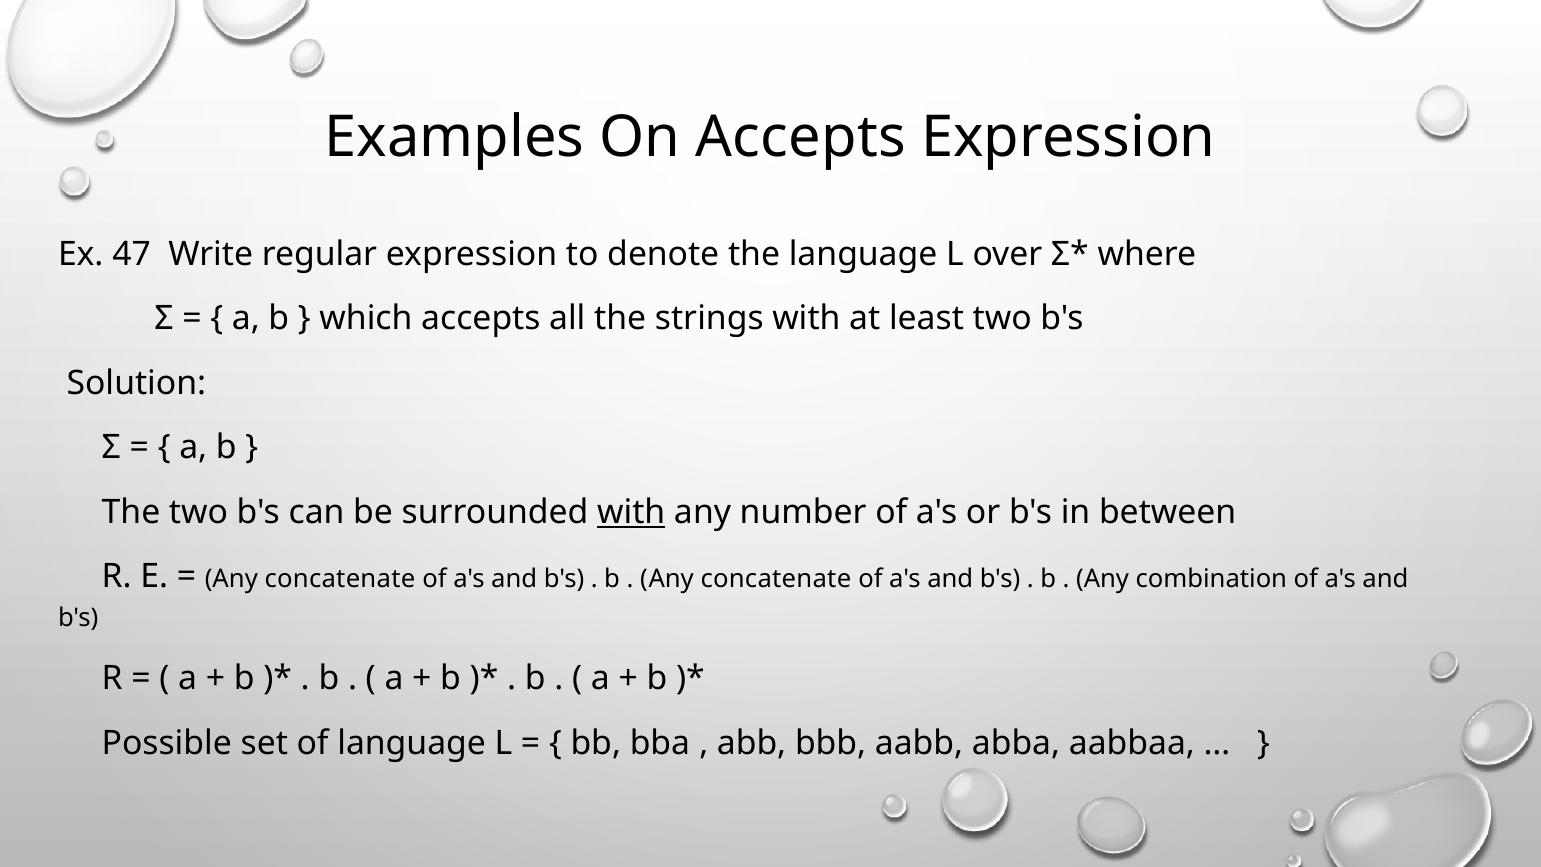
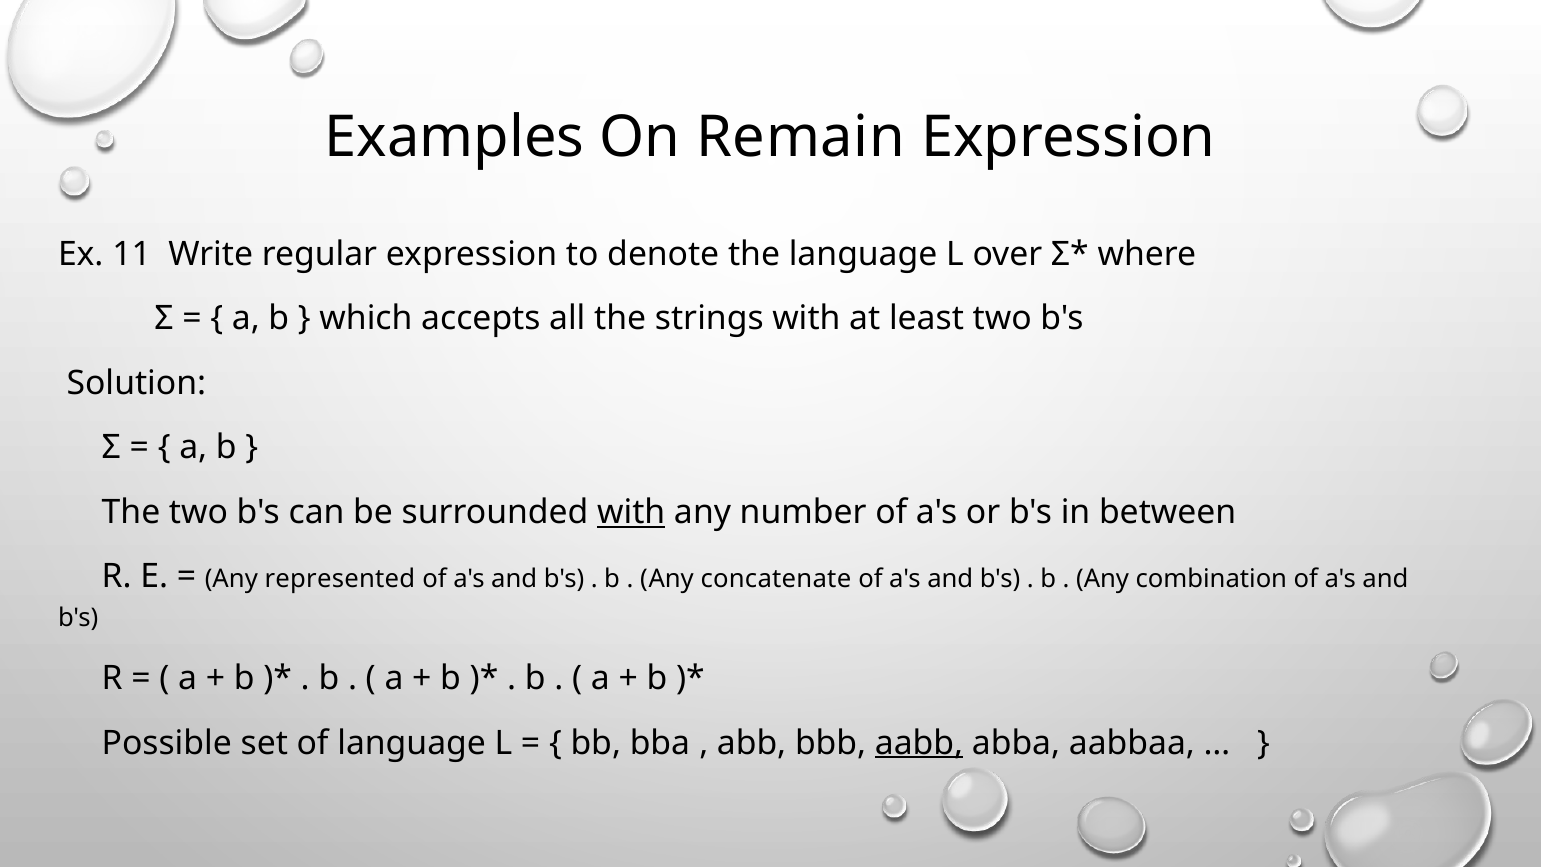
On Accepts: Accepts -> Remain (801, 138)
47: 47 -> 11 (132, 254)
concatenate: concatenate -> represented (340, 579)
aabb underline: none -> present (919, 743)
